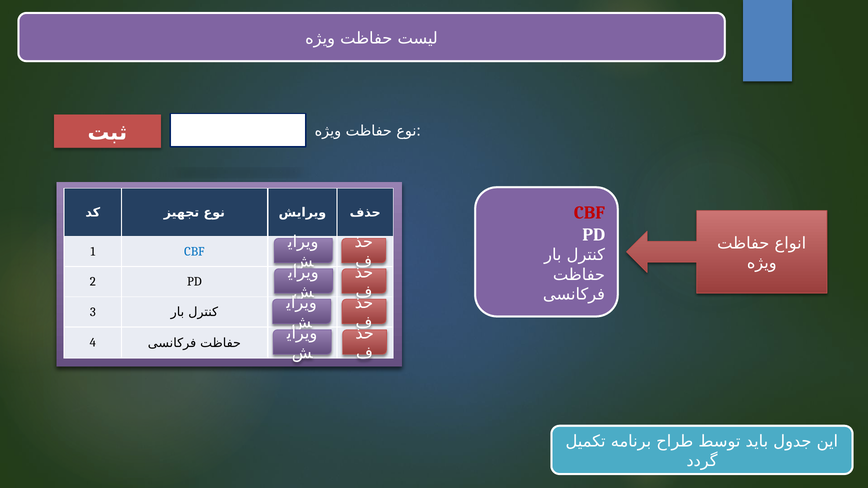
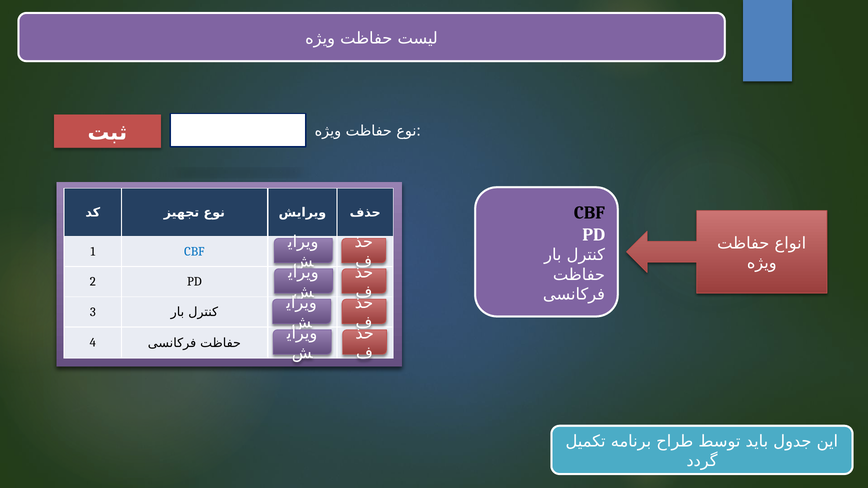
CBF colour: red -> black (589, 213)
